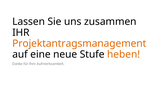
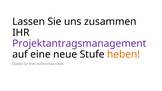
Projektantragsmanagement colour: orange -> purple (79, 44)
